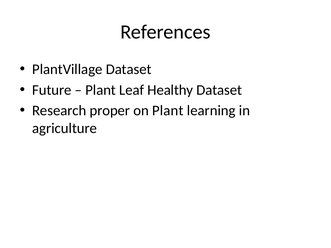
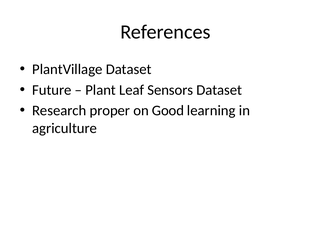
Healthy: Healthy -> Sensors (170, 90)
on Plant: Plant -> Good (168, 111)
